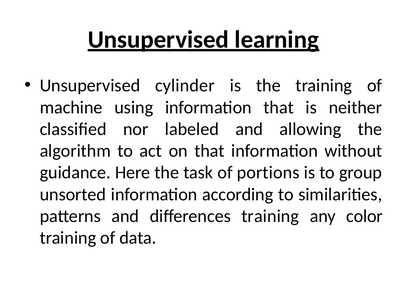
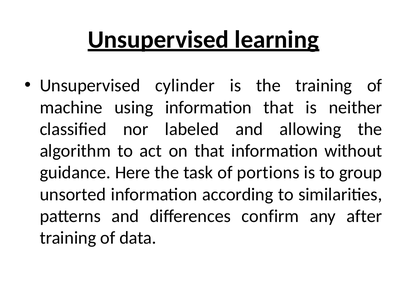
differences training: training -> confirm (270, 216)
color: color -> after (364, 216)
